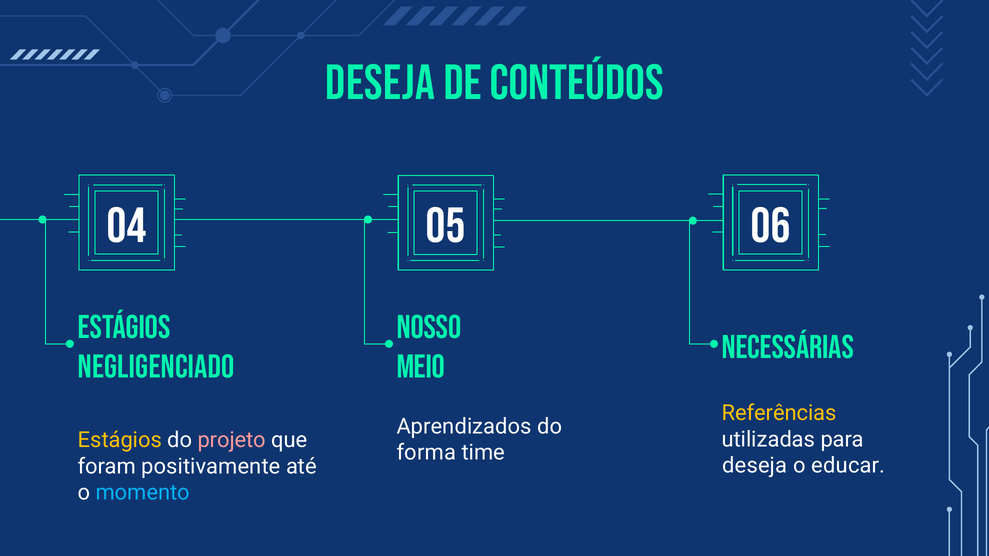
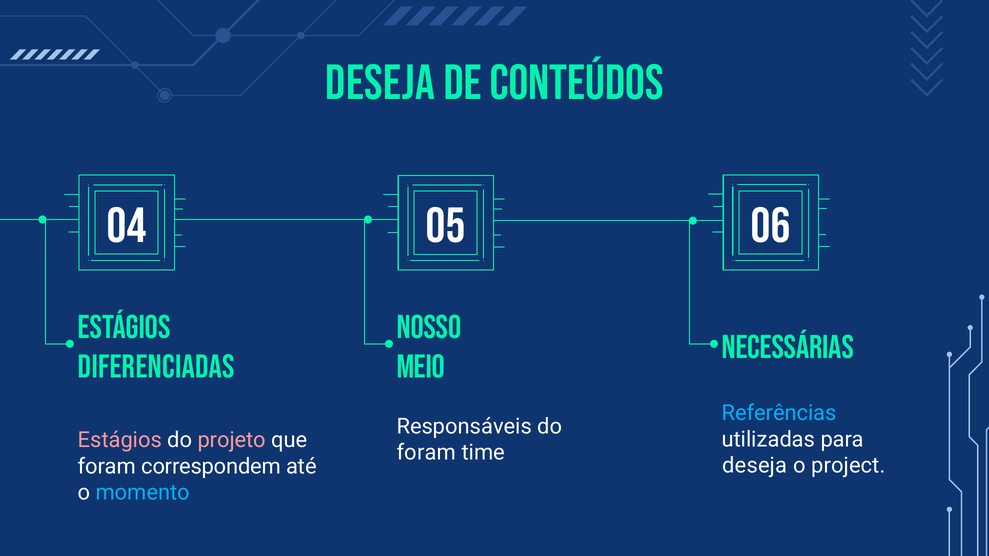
negligenciado: negligenciado -> diferenciadas (156, 367)
Referências colour: yellow -> light blue (779, 413)
Aprendizados: Aprendizados -> Responsáveis (464, 427)
Estágios colour: yellow -> pink (120, 440)
forma: forma -> foram (426, 453)
educar: educar -> project (848, 466)
positivamente: positivamente -> correspondem (211, 467)
